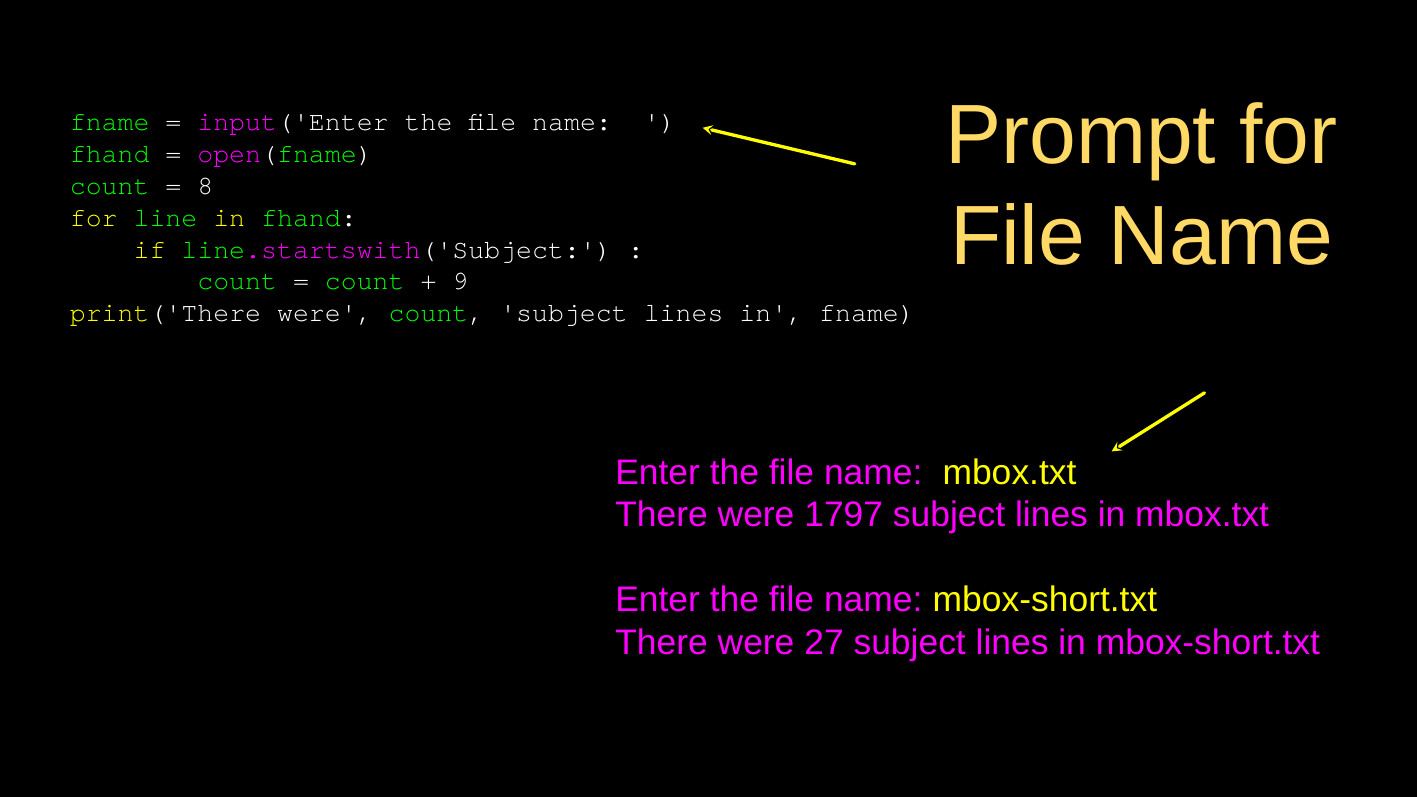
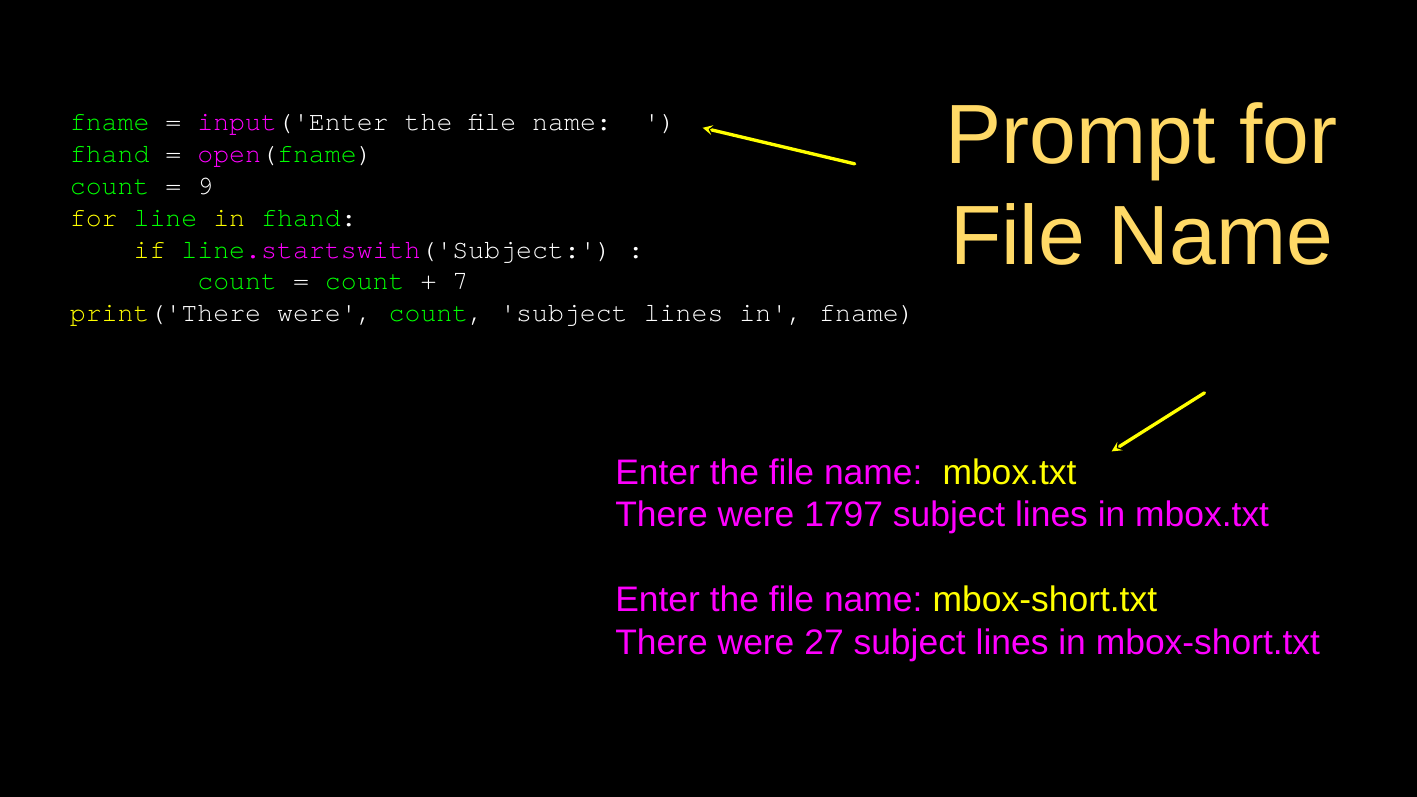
8: 8 -> 9 (205, 186)
9: 9 -> 7 (460, 281)
